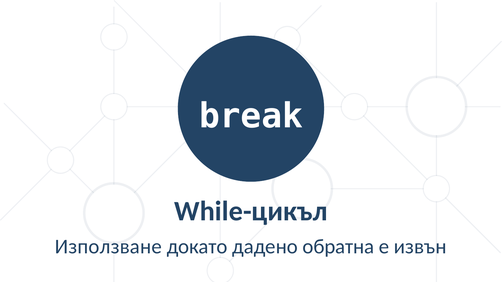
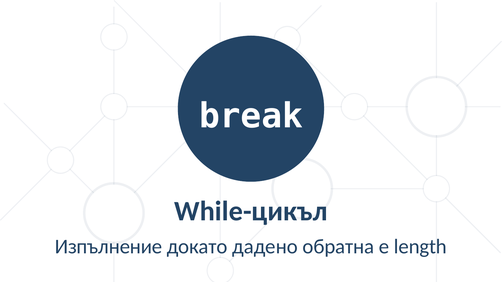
Използване: Използване -> Изпълнение (109, 247)
извън: извън -> length (420, 247)
